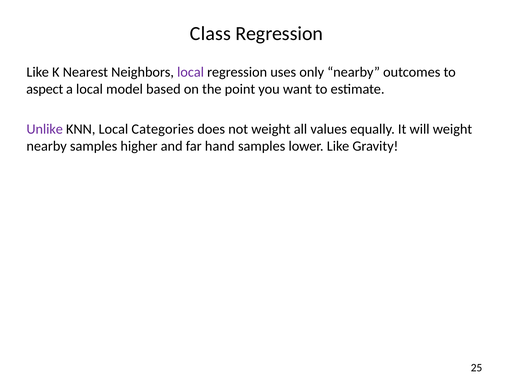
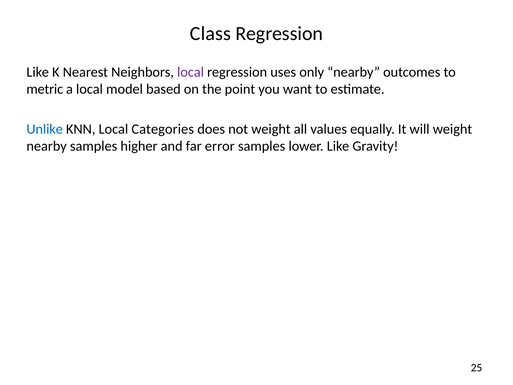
aspect: aspect -> metric (45, 89)
Unlike colour: purple -> blue (45, 129)
hand: hand -> error (220, 146)
